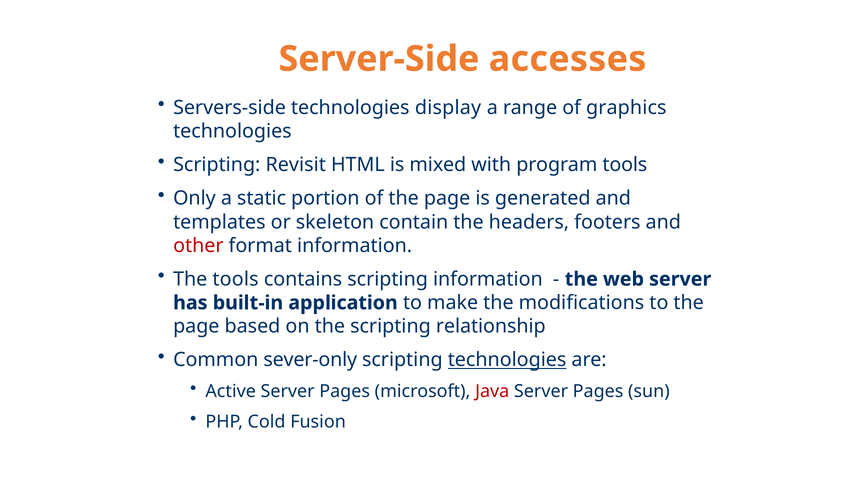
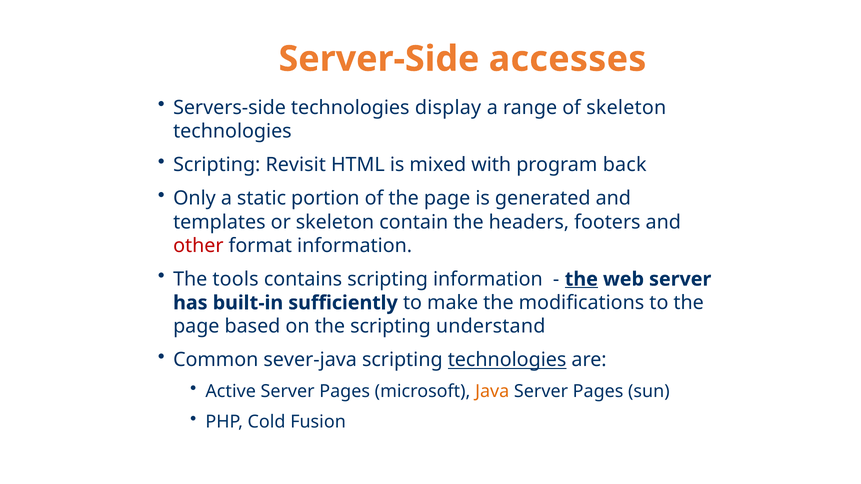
of graphics: graphics -> skeleton (626, 108)
program tools: tools -> back (625, 165)
the underline: none -> present (581, 279)
application: application -> sufficiently (343, 303)
relationship: relationship -> understand (491, 327)
sever-only: sever-only -> sever-java (310, 360)
Java colour: red -> orange (492, 392)
